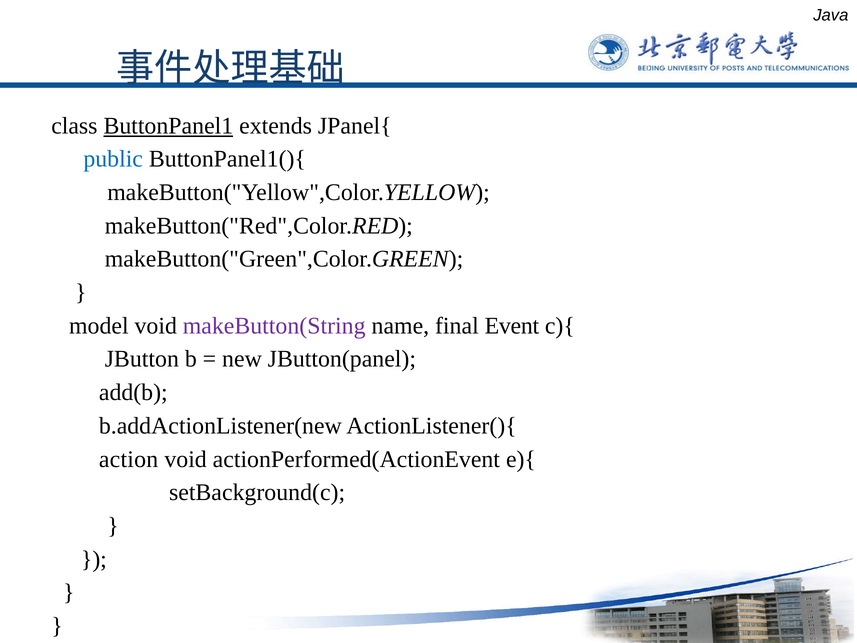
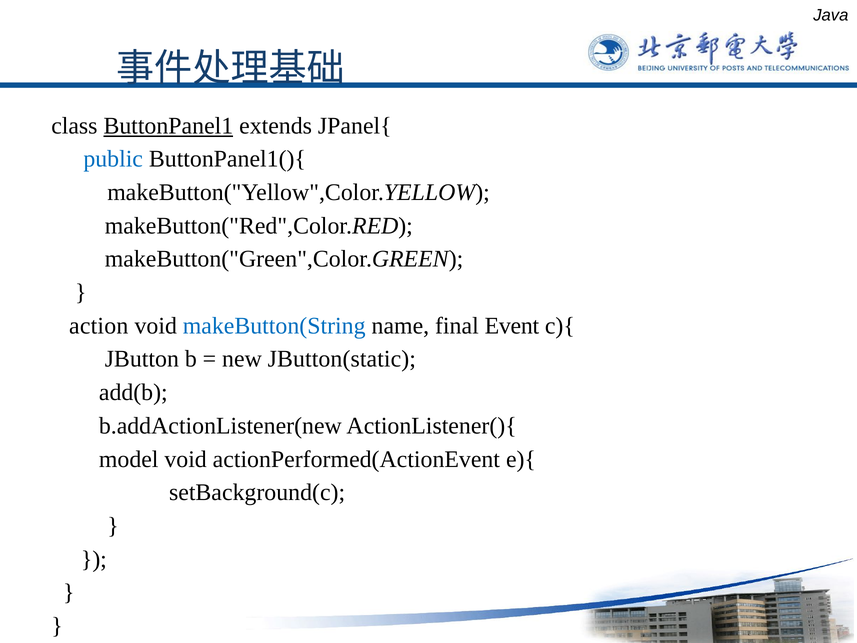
model: model -> action (99, 326)
makeButton(String colour: purple -> blue (274, 326)
JButton(panel: JButton(panel -> JButton(static (342, 359)
action: action -> model (129, 459)
